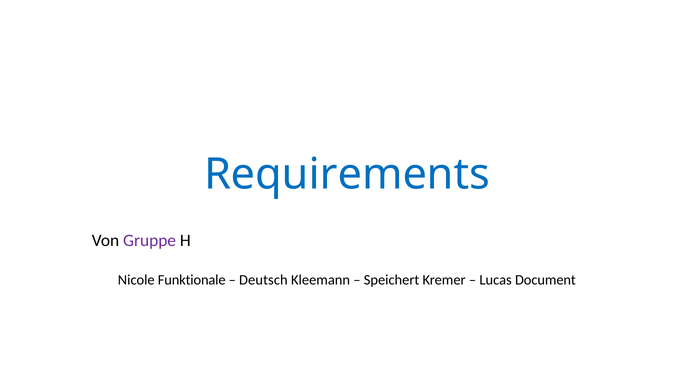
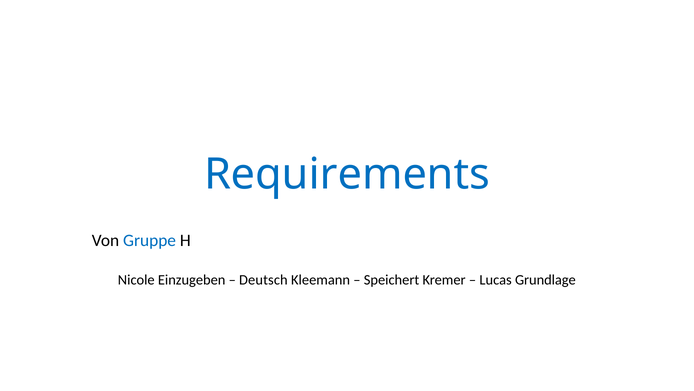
Gruppe colour: purple -> blue (150, 240)
Funktionale: Funktionale -> Einzugeben (192, 280)
Document: Document -> Grundlage (545, 280)
